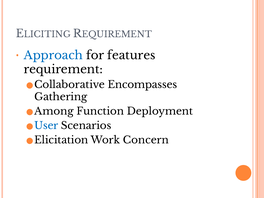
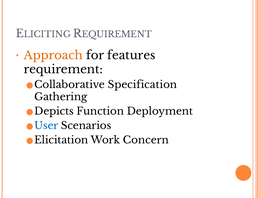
Approach colour: blue -> orange (53, 55)
Encompasses: Encompasses -> Specification (142, 85)
Among: Among -> Depicts (54, 111)
